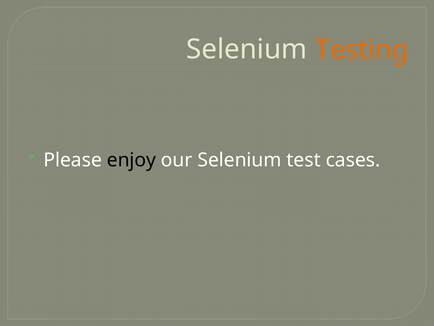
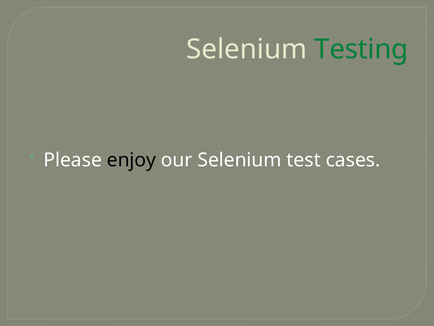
Testing colour: orange -> green (361, 49)
